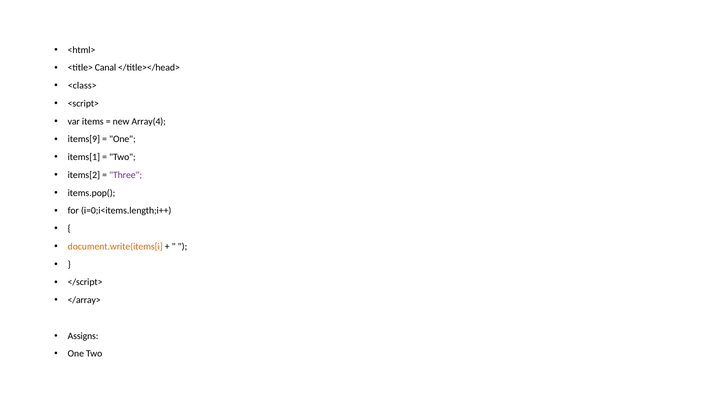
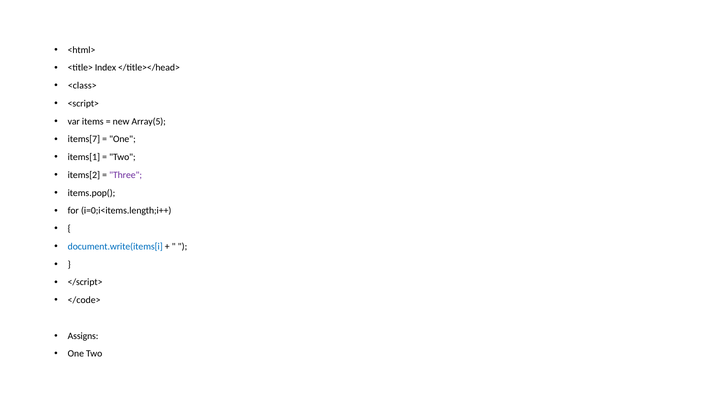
Canal: Canal -> Index (106, 68)
Array(4: Array(4 -> Array(5 (149, 121)
items[9: items[9 -> items[7 (84, 139)
document.write(items[i colour: orange -> blue (115, 247)
</array>: </array> -> </code> (84, 300)
